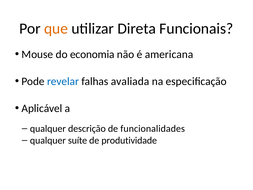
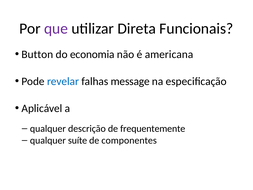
que colour: orange -> purple (56, 28)
Mouse: Mouse -> Button (37, 54)
avaliada: avaliada -> message (130, 81)
funcionalidades: funcionalidades -> frequentemente (153, 128)
produtividade: produtividade -> componentes (129, 140)
